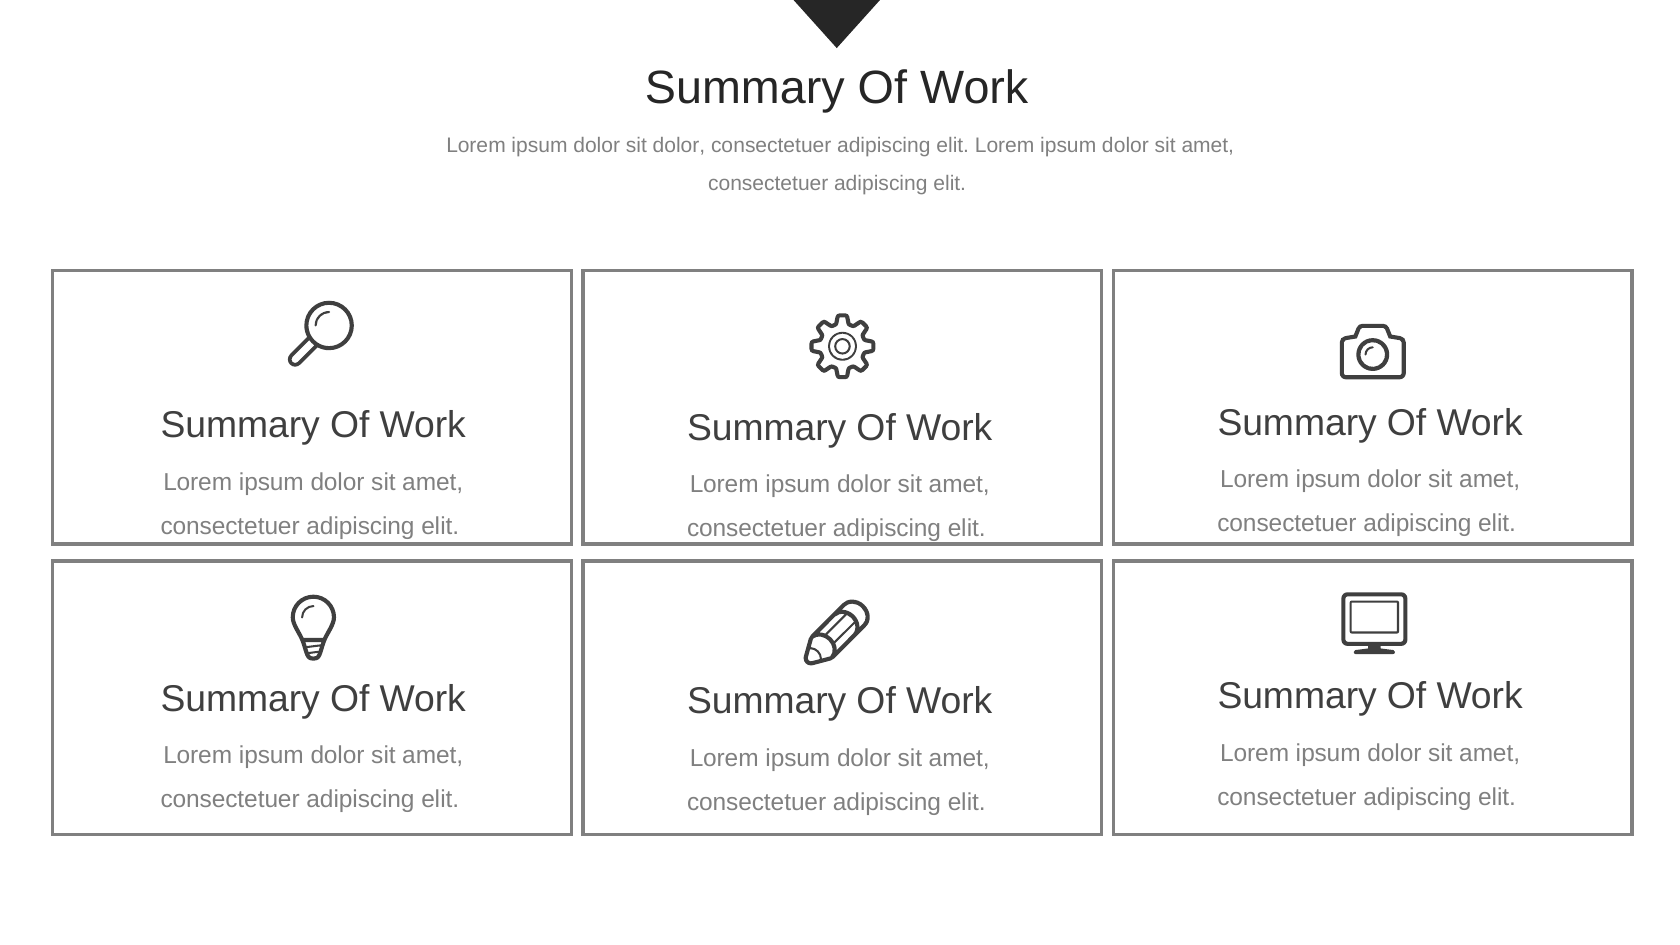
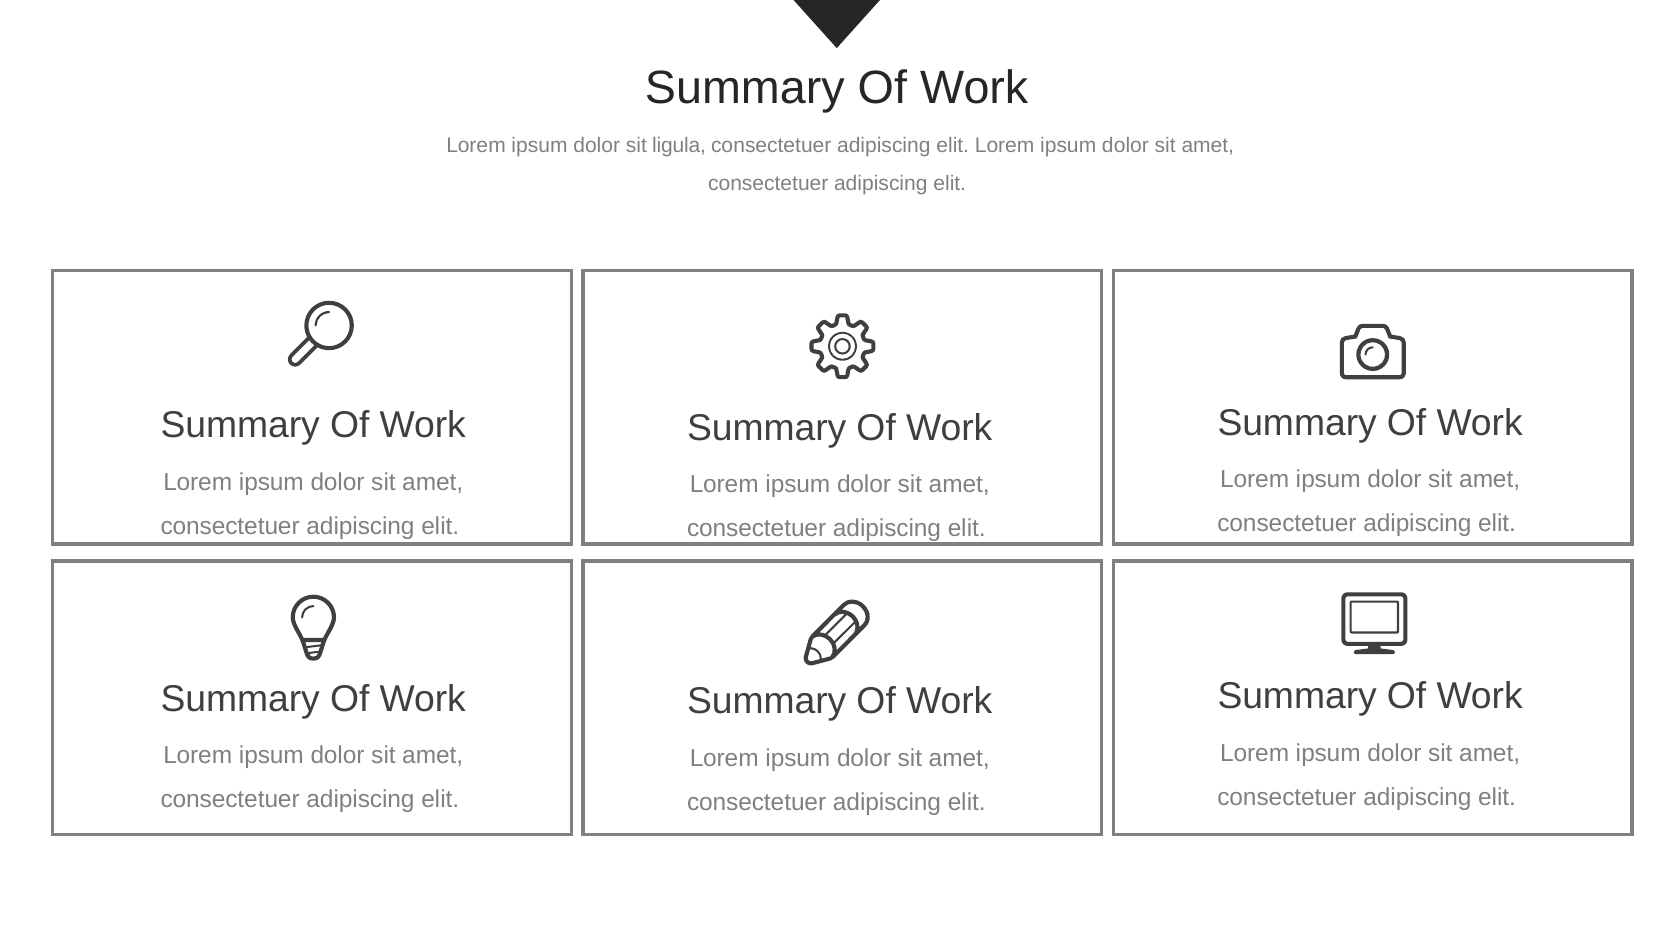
sit dolor: dolor -> ligula (679, 145)
